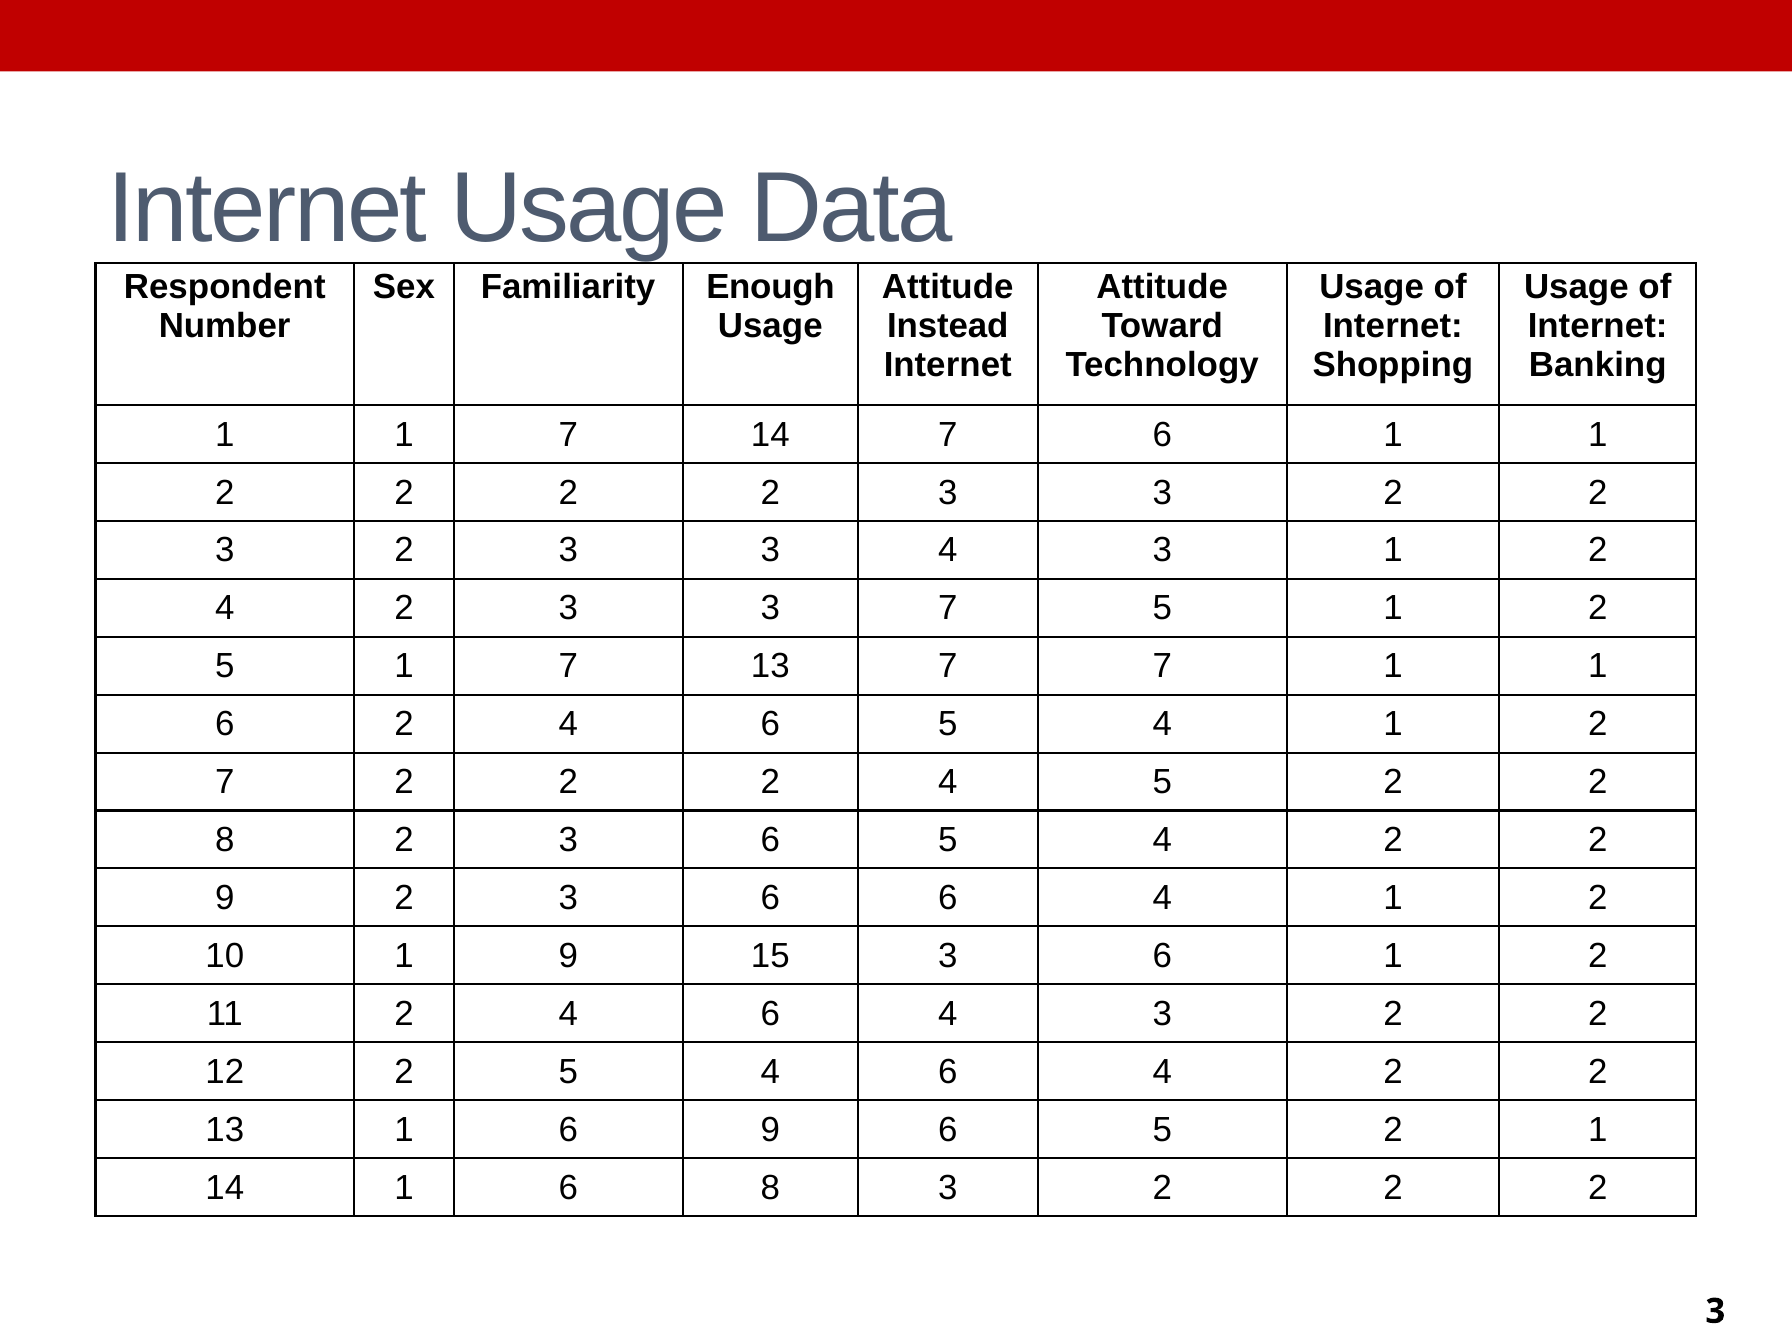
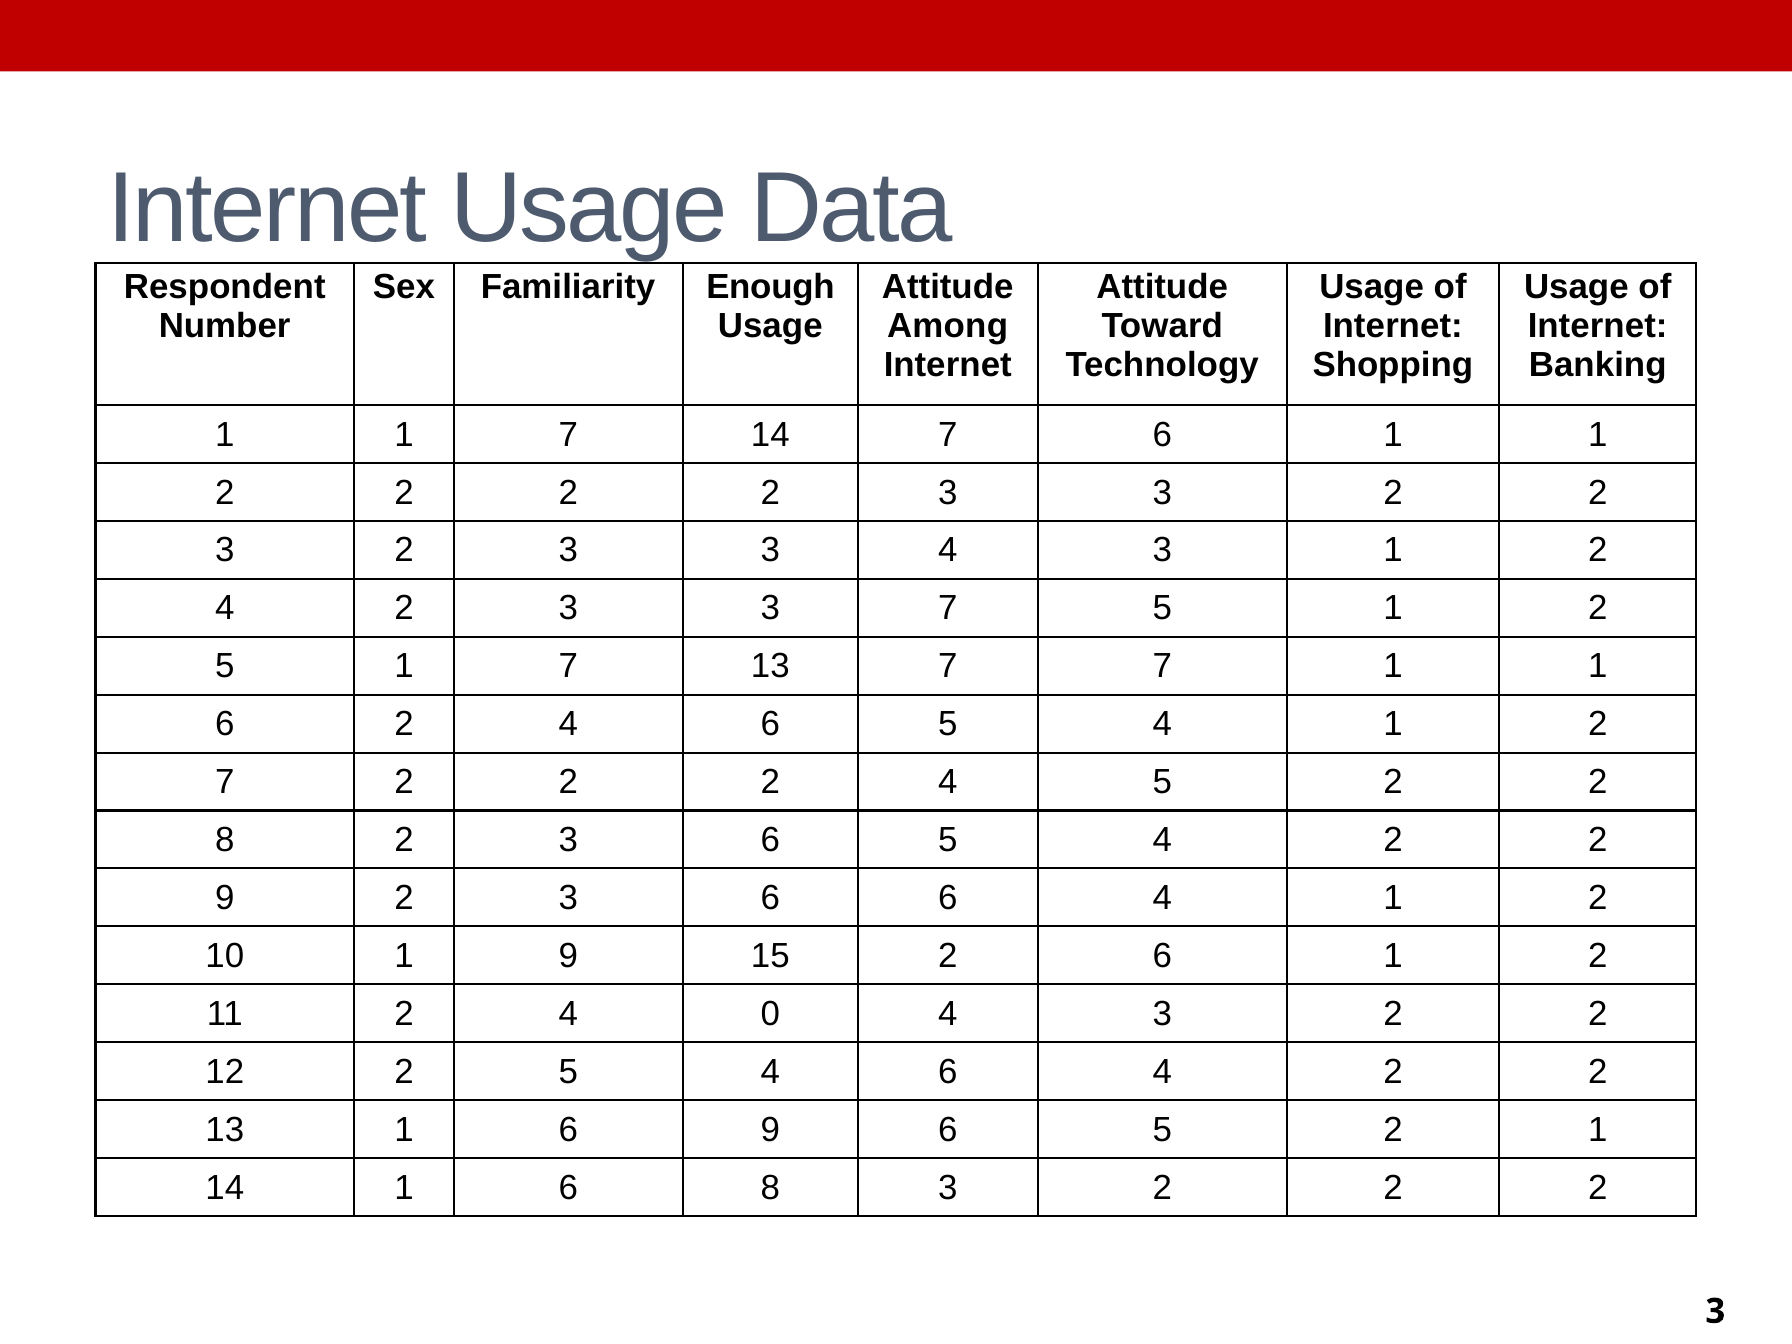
Instead: Instead -> Among (948, 326)
15 3: 3 -> 2 (948, 956)
11 2 4 6: 6 -> 0 (770, 1014)
